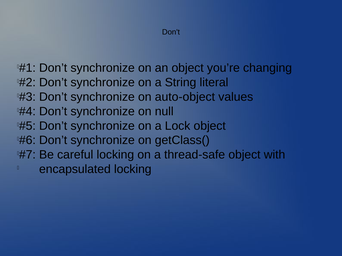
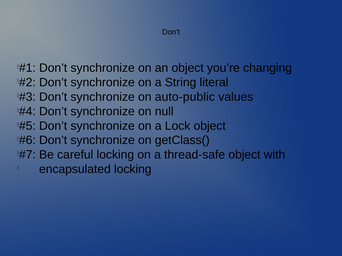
auto-object: auto-object -> auto-public (185, 97)
